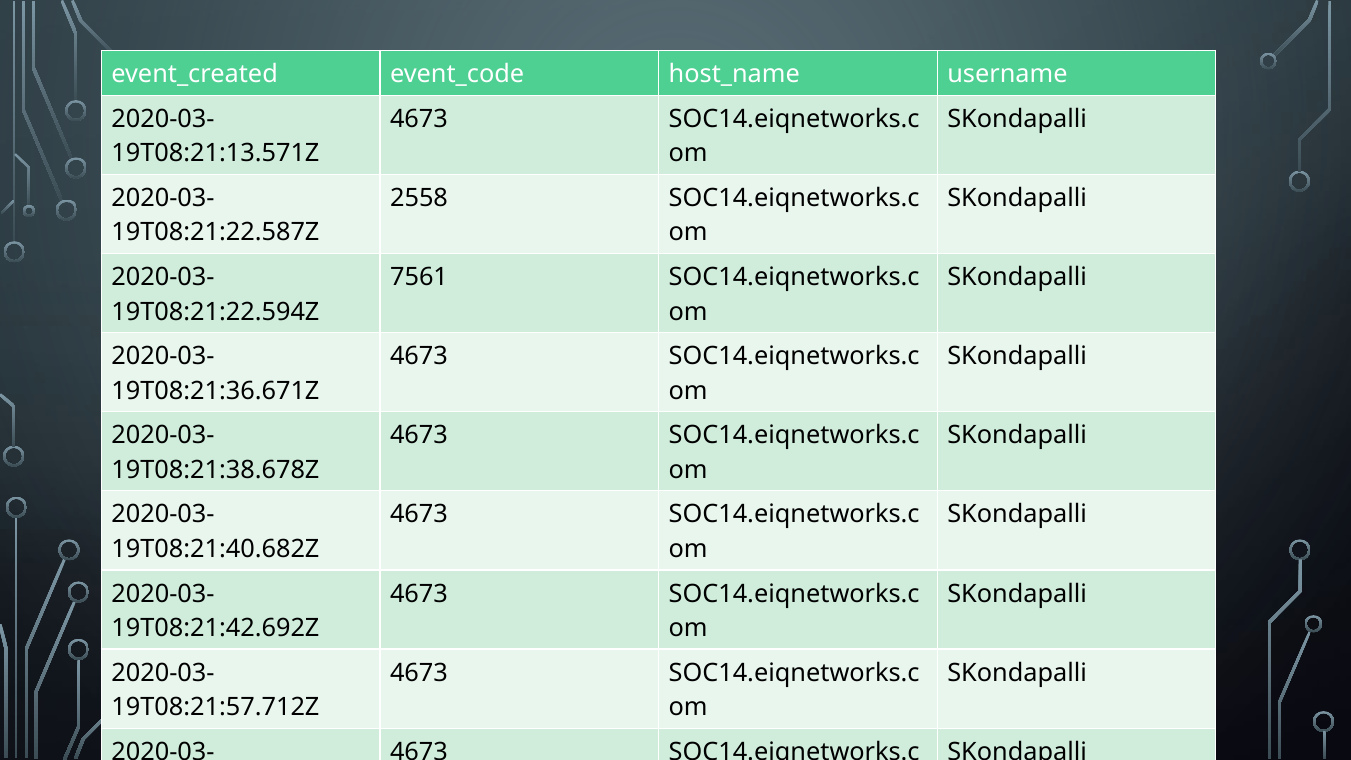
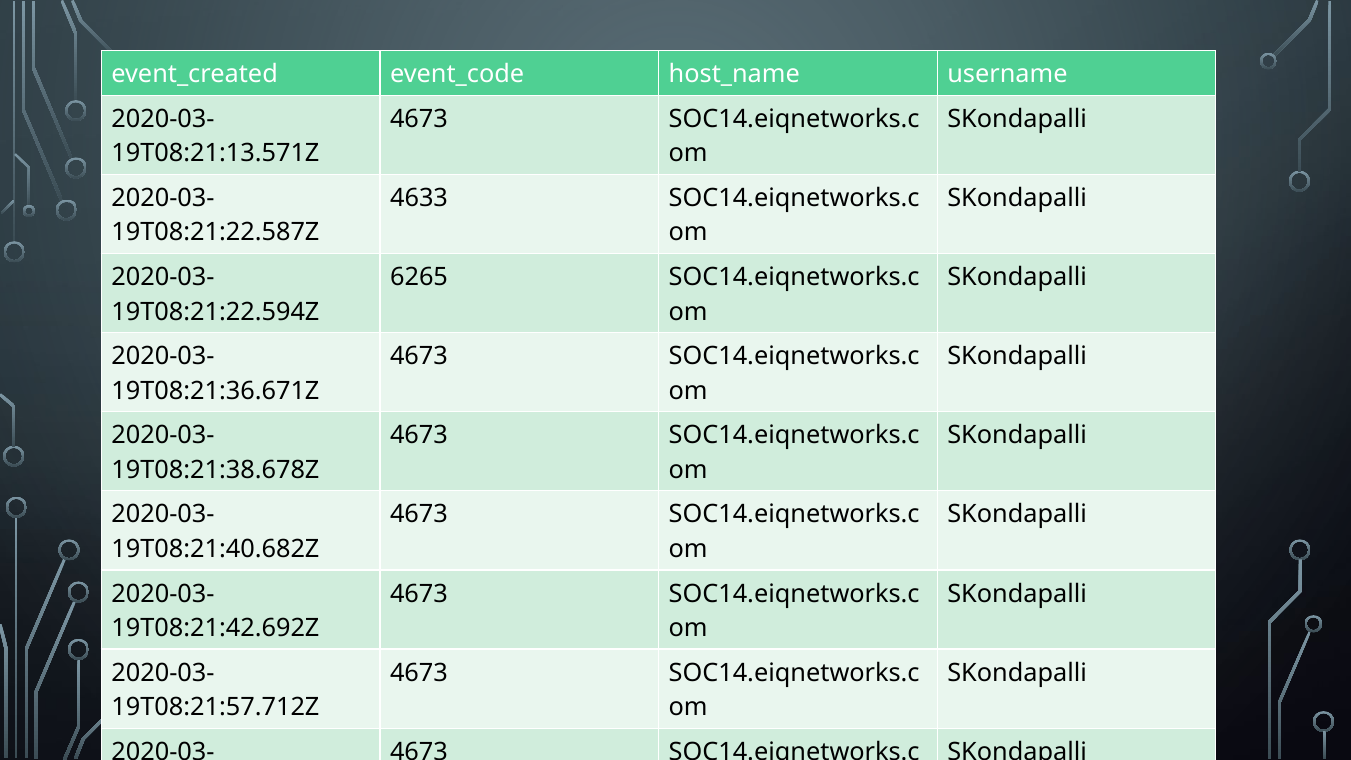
2558: 2558 -> 4633 (419, 198)
7561: 7561 -> 6265 (419, 277)
